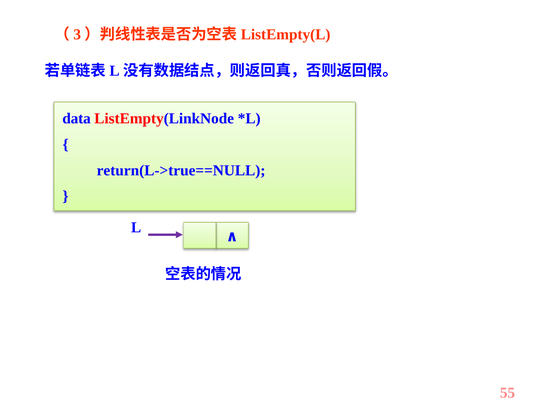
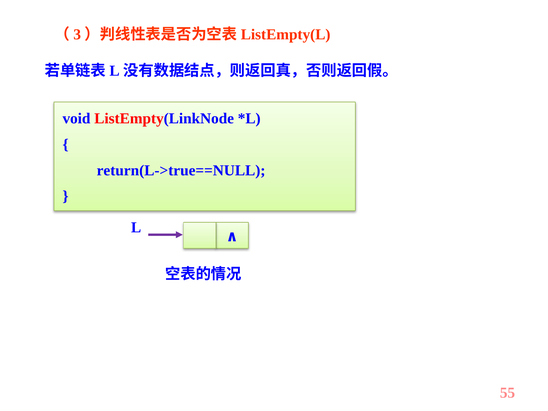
data: data -> void (76, 119)
